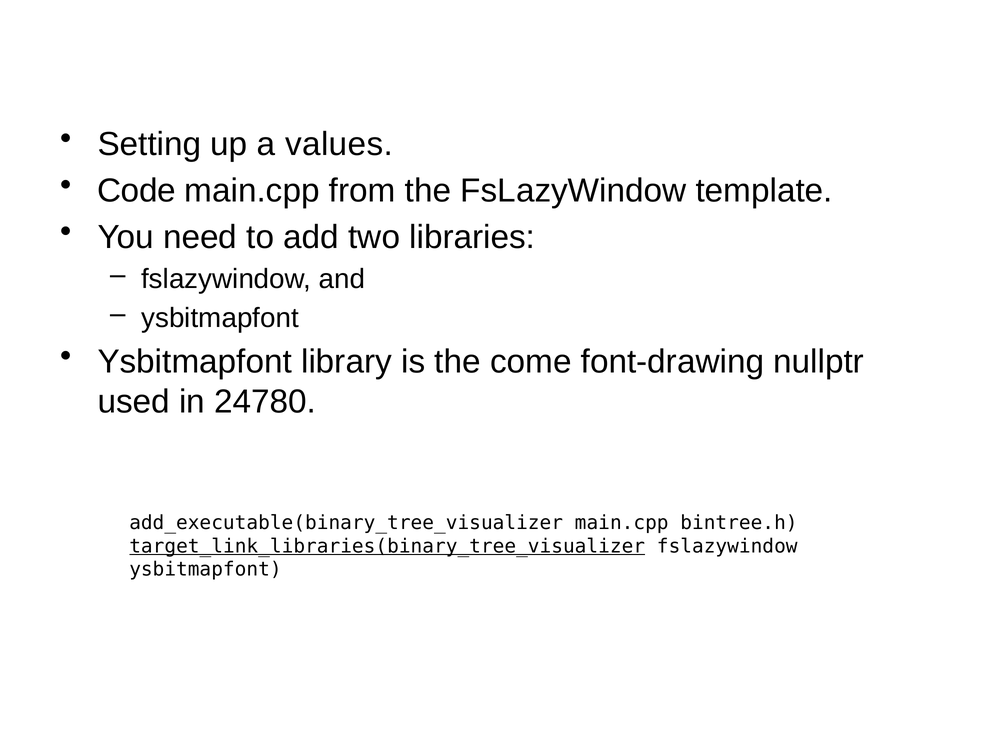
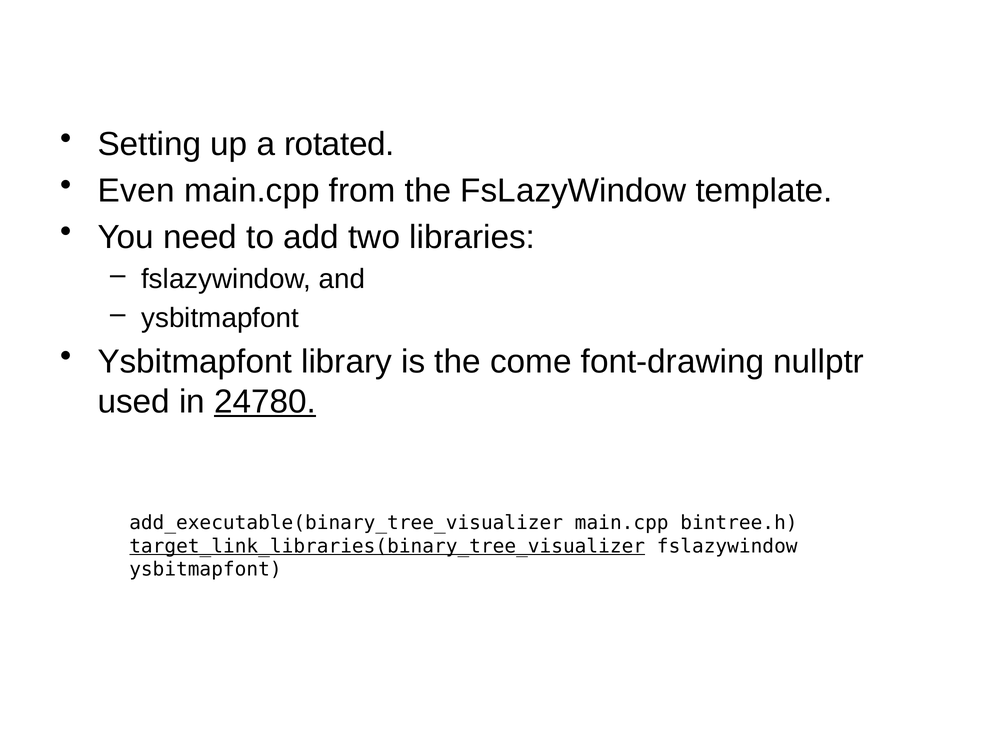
values: values -> rotated (339, 144)
Code: Code -> Even (136, 191)
24780 underline: none -> present (265, 402)
